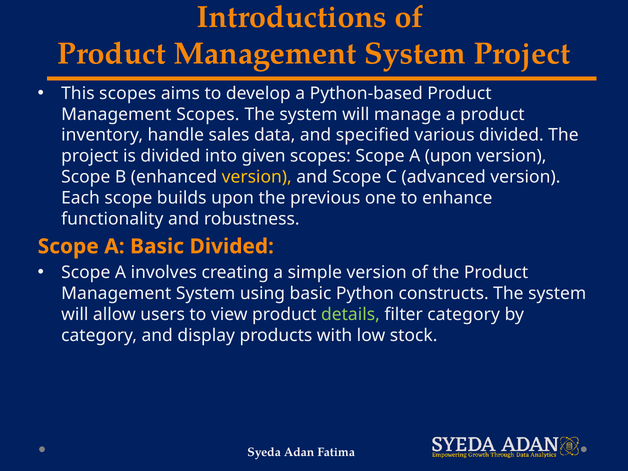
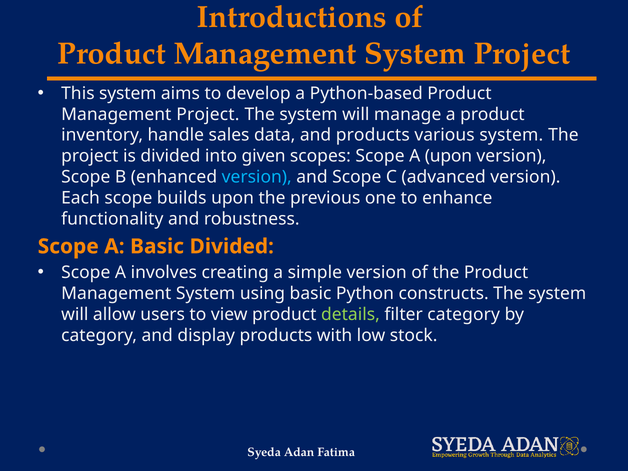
This scopes: scopes -> system (128, 93)
Management Scopes: Scopes -> Project (208, 114)
and specified: specified -> products (373, 135)
various divided: divided -> system (511, 135)
version colour: yellow -> light blue (257, 177)
